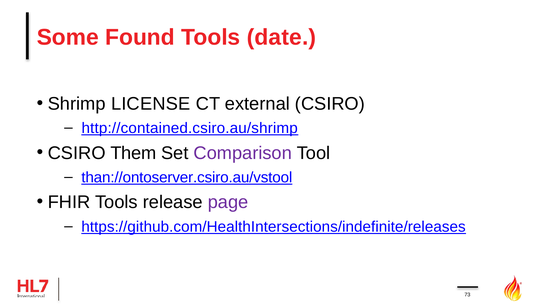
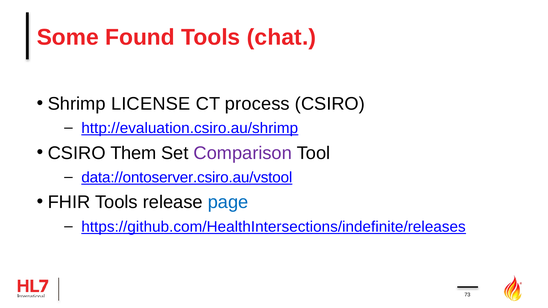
date: date -> chat (281, 37)
external: external -> process (257, 104)
http://contained.csiro.au/shrimp: http://contained.csiro.au/shrimp -> http://evaluation.csiro.au/shrimp (190, 128)
than://ontoserver.csiro.au/vstool: than://ontoserver.csiro.au/vstool -> data://ontoserver.csiro.au/vstool (187, 178)
page colour: purple -> blue (228, 202)
